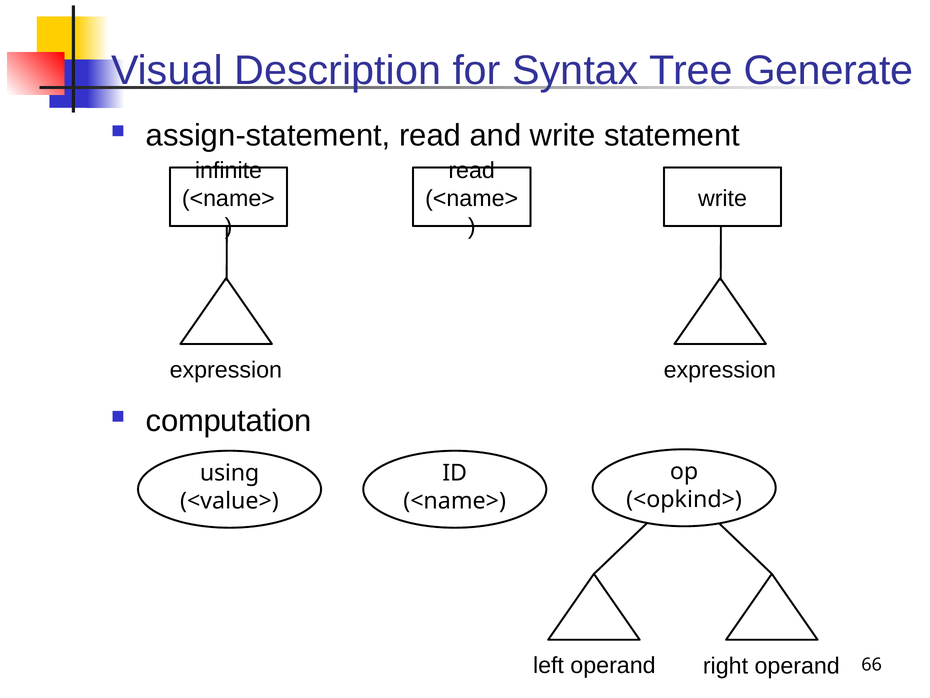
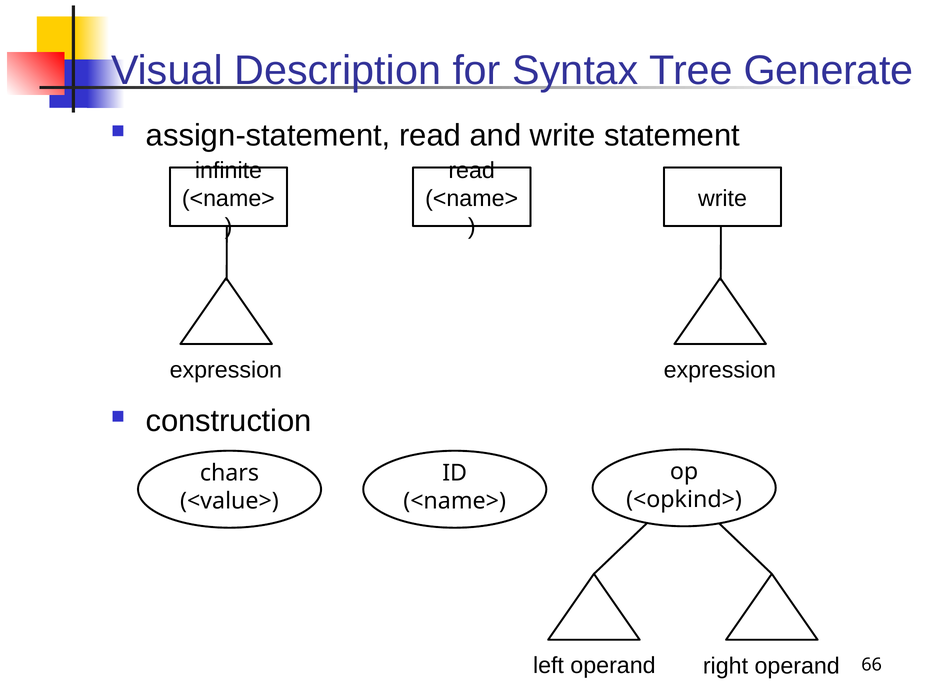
computation: computation -> construction (229, 421)
using: using -> chars (229, 473)
